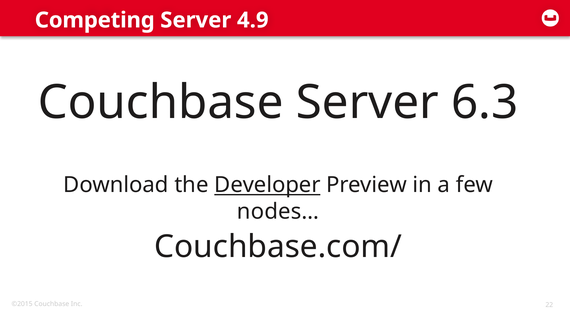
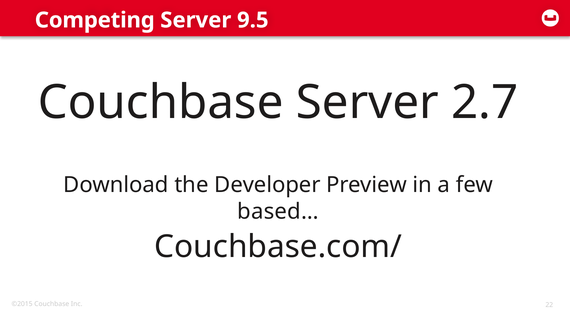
4.9: 4.9 -> 9.5 (253, 20)
6.3: 6.3 -> 2.7 (485, 103)
Developer underline: present -> none (267, 185)
nodes…: nodes… -> based… (278, 212)
